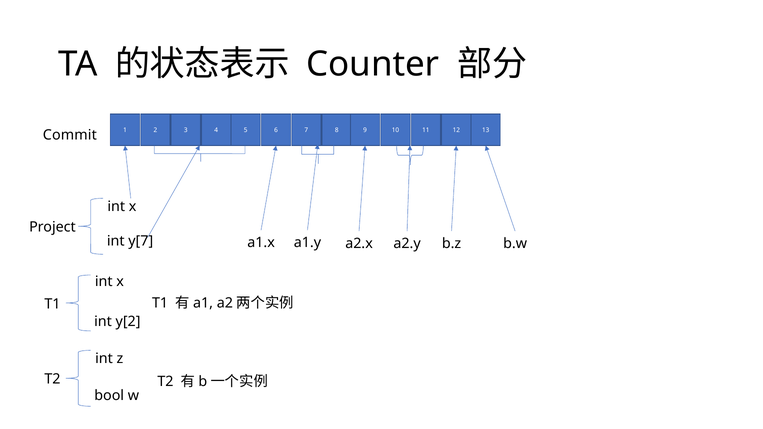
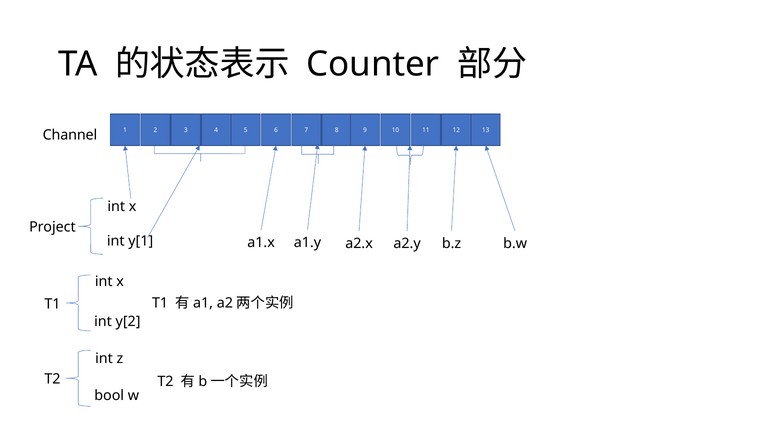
Commit: Commit -> Channel (70, 135)
y[7: y[7 -> y[1 (141, 241)
